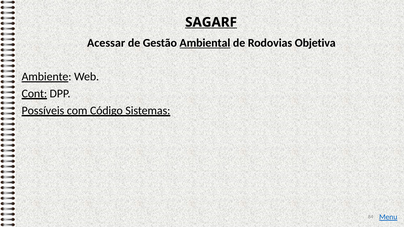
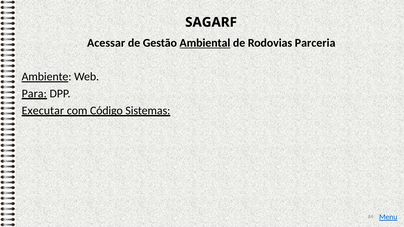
SAGARF underline: present -> none (211, 22)
Objetiva: Objetiva -> Parceria (315, 43)
Cont: Cont -> Para (34, 94)
Possíveis: Possíveis -> Executar (43, 111)
